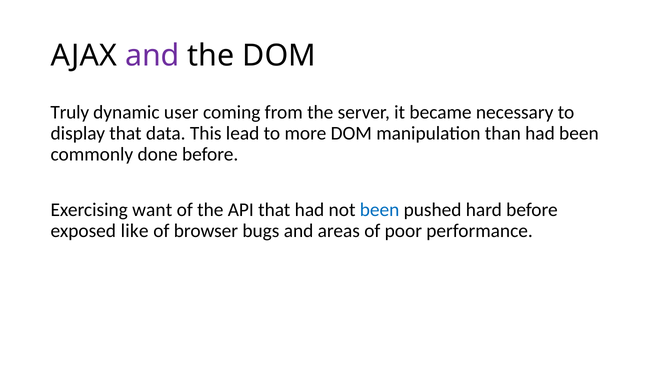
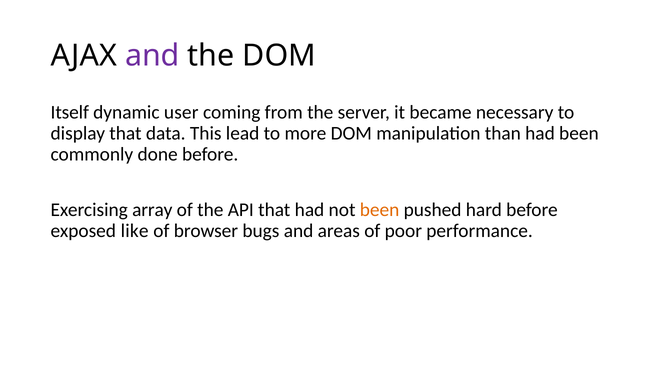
Truly: Truly -> Itself (70, 112)
want: want -> array (152, 210)
been colour: blue -> orange (380, 210)
